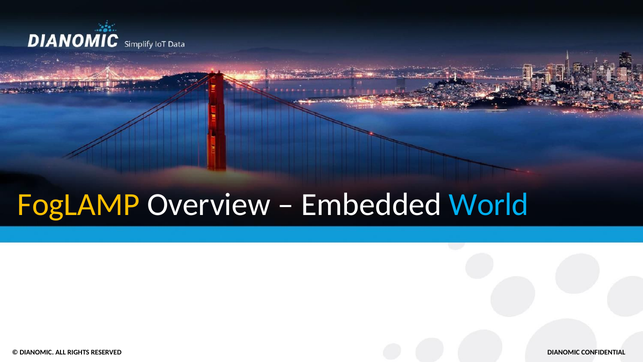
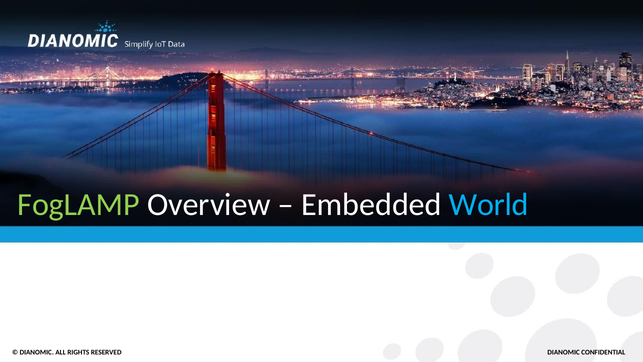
FogLAMP colour: yellow -> light green (79, 204)
